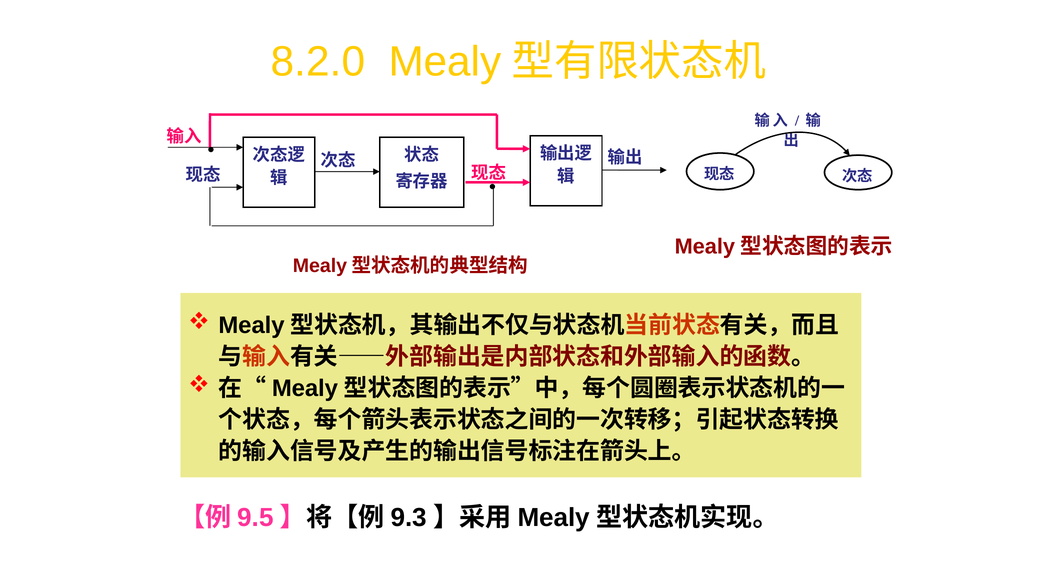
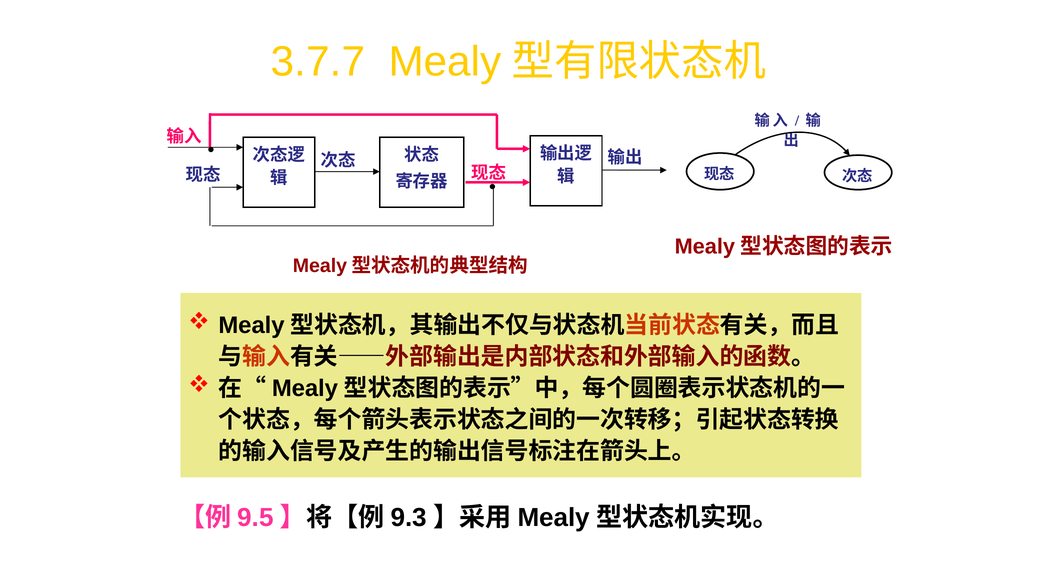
8.2.0: 8.2.0 -> 3.7.7 (318, 62)
